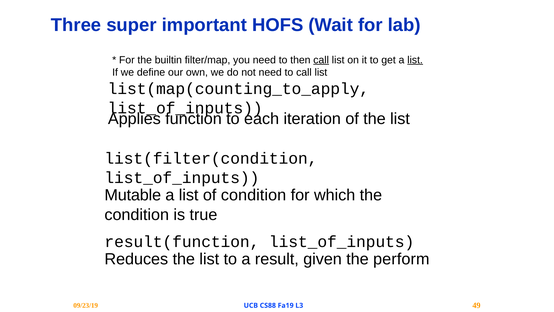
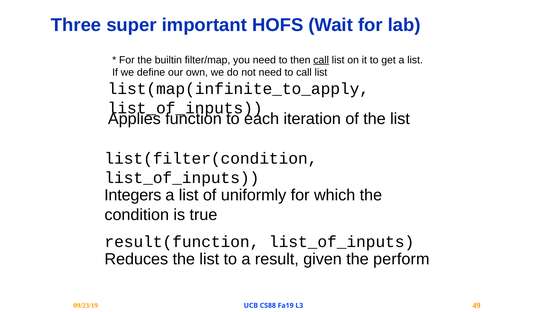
list underline: present -> none (415, 60)
list(map(counting_to_apply: list(map(counting_to_apply -> list(map(infinite_to_apply (238, 89)
Mutable: Mutable -> Integers (133, 195)
of condition: condition -> uniformly (254, 195)
